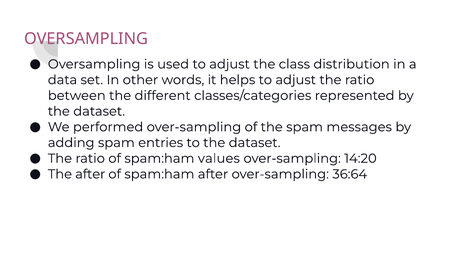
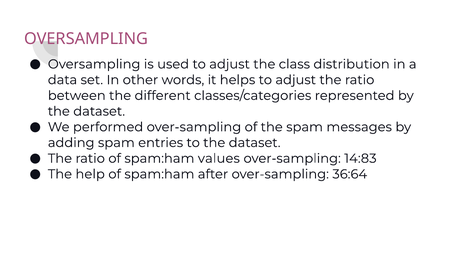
14:20: 14:20 -> 14:83 (360, 158)
The after: after -> help (90, 174)
